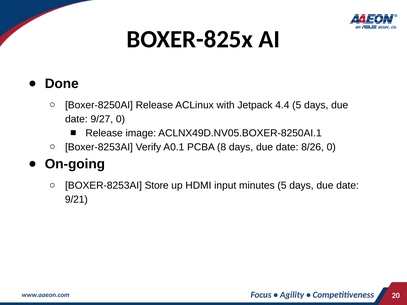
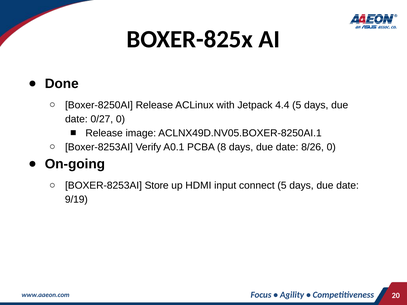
9/27: 9/27 -> 0/27 (102, 119)
minutes: minutes -> connect (257, 186)
9/21: 9/21 -> 9/19 (76, 200)
